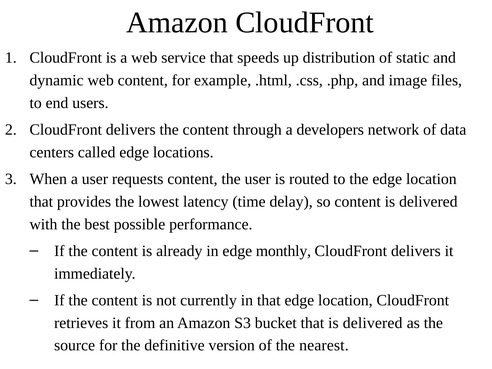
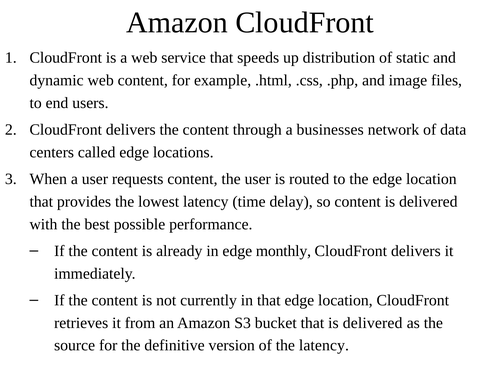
developers: developers -> businesses (330, 130)
the nearest: nearest -> latency (324, 345)
